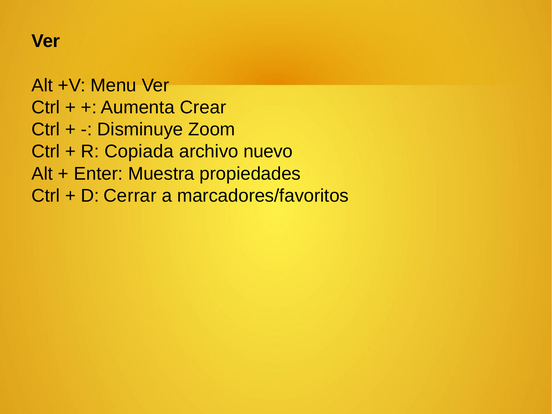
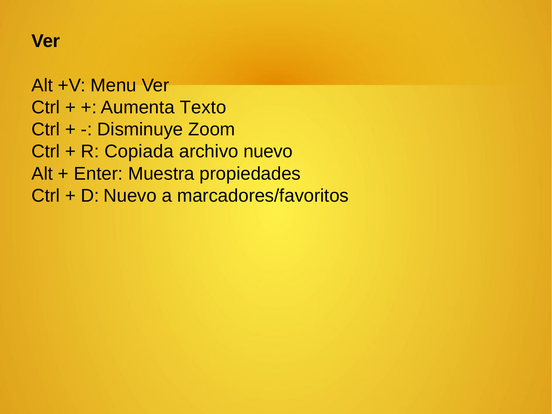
Crear: Crear -> Texto (203, 107)
D Cerrar: Cerrar -> Nuevo (130, 196)
